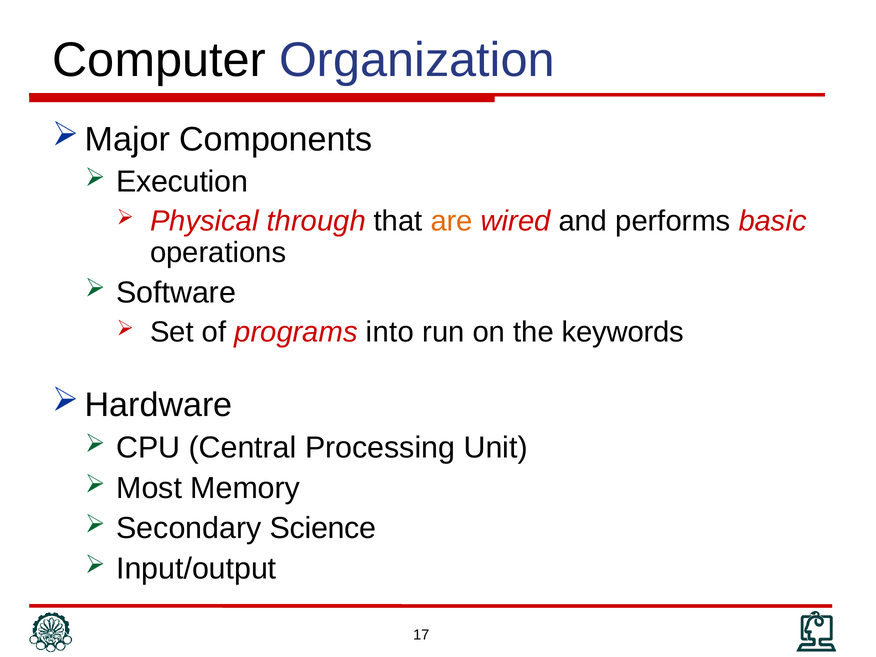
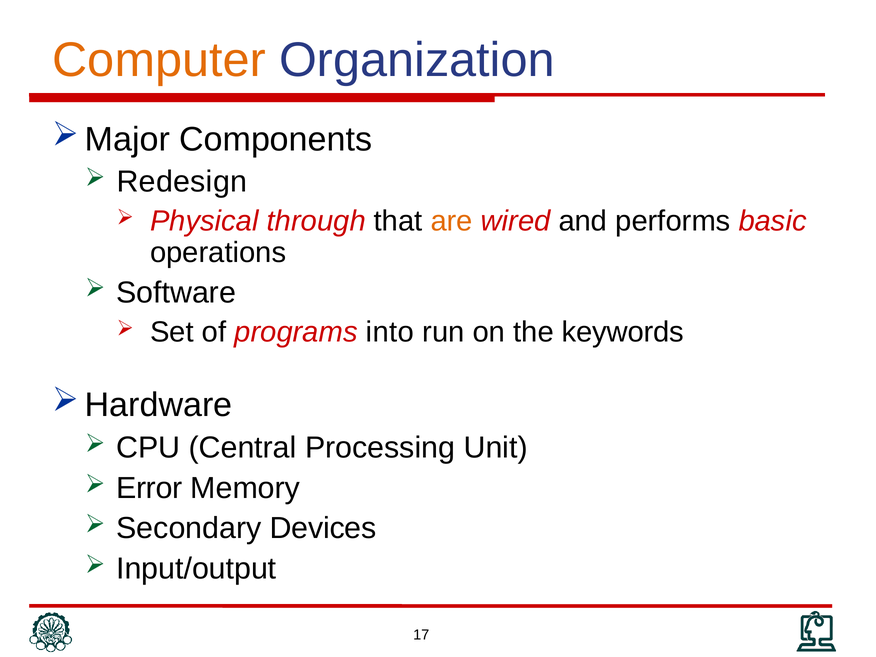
Computer colour: black -> orange (159, 60)
Execution: Execution -> Redesign (182, 182)
Most: Most -> Error (149, 488)
Science: Science -> Devices (323, 528)
